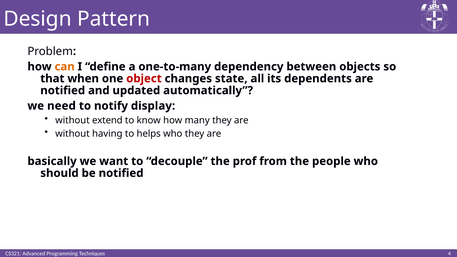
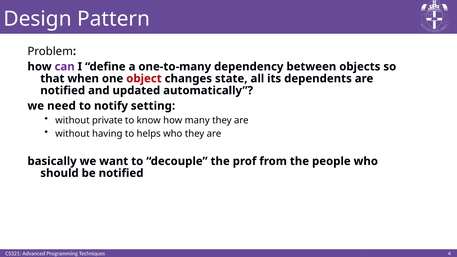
can colour: orange -> purple (65, 67)
display: display -> setting (153, 106)
extend: extend -> private (107, 120)
